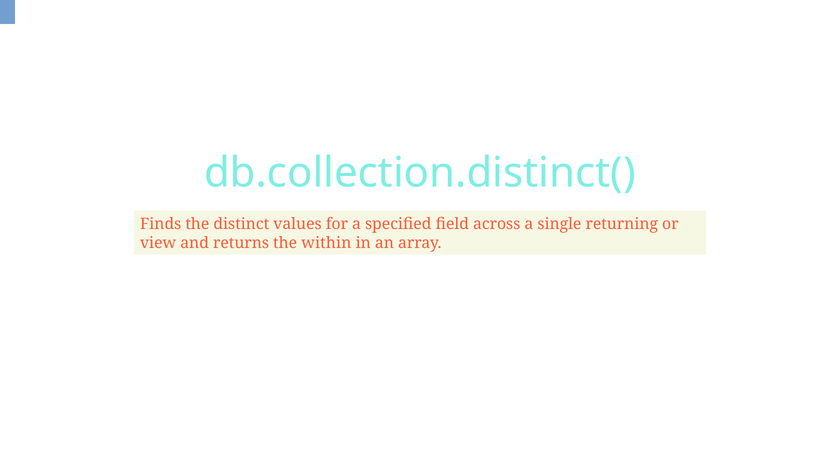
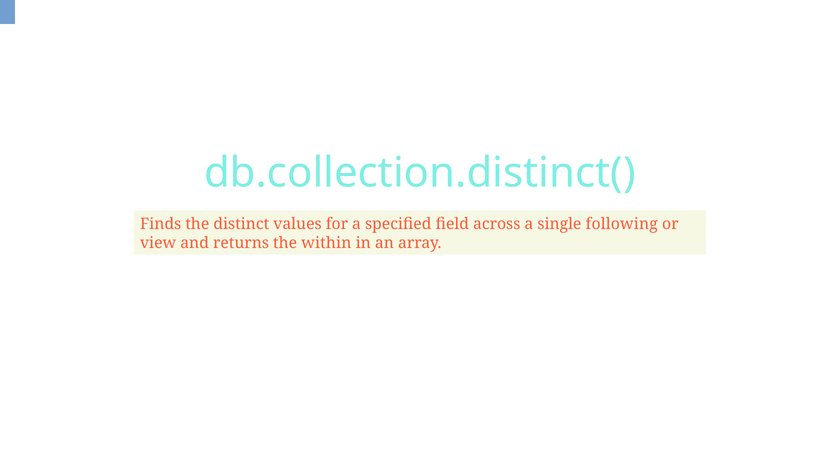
returning: returning -> following (622, 224)
